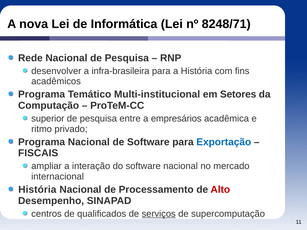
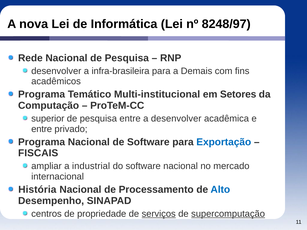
8248/71: 8248/71 -> 8248/97 (226, 24)
a História: História -> Demais (197, 71)
a empresários: empresários -> desenvolver (176, 119)
ritmo: ritmo -> entre (42, 129)
interação: interação -> industrial (91, 166)
Alto colour: red -> blue (220, 190)
qualificados: qualificados -> propriedade (102, 214)
supercomputação underline: none -> present (228, 214)
